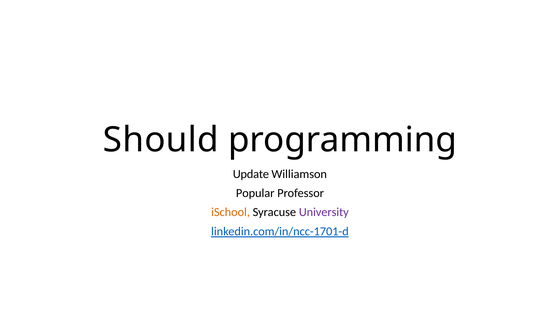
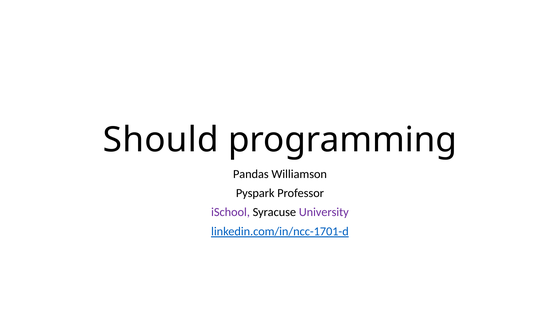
Update: Update -> Pandas (251, 174)
Popular: Popular -> Pyspark (255, 193)
iSchool colour: orange -> purple (231, 212)
